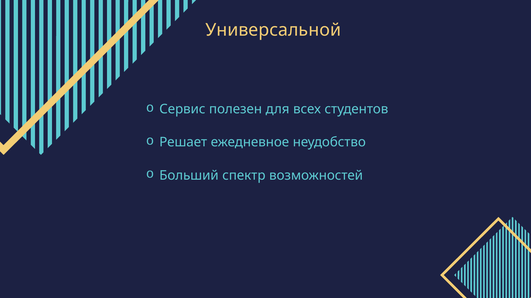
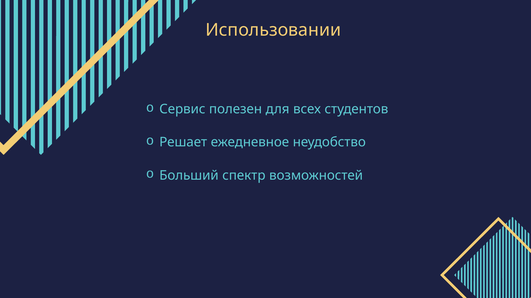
Универсальной: Универсальной -> Использовании (273, 30)
